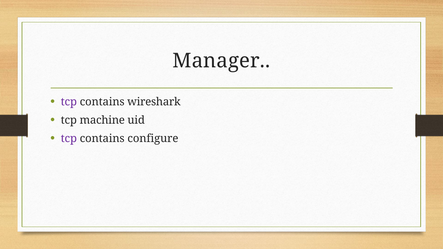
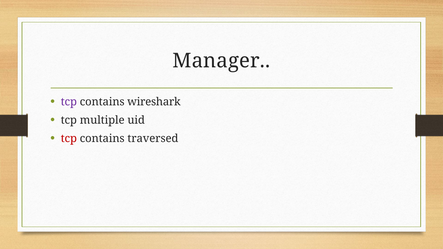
machine: machine -> multiple (102, 120)
tcp colour: purple -> red (69, 139)
configure: configure -> traversed (153, 139)
